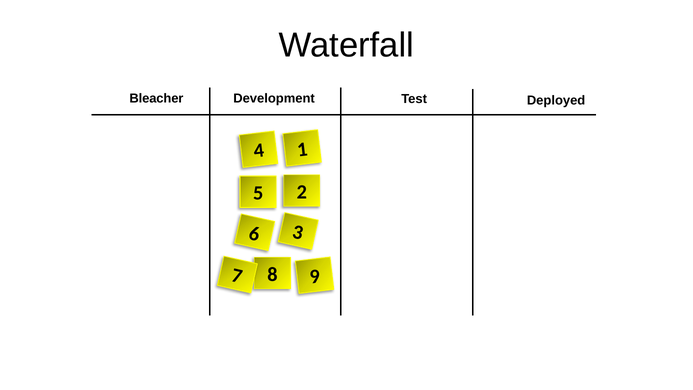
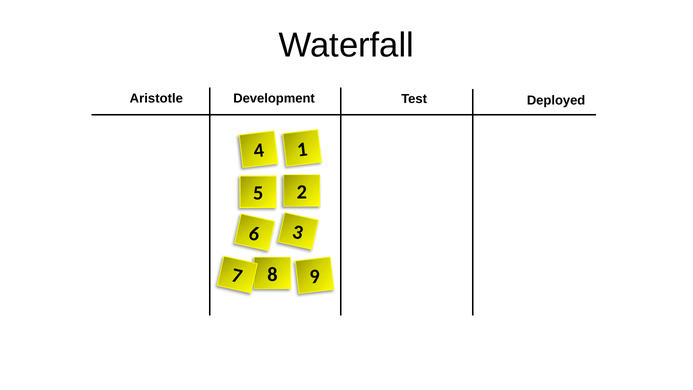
Bleacher: Bleacher -> Aristotle (156, 99)
